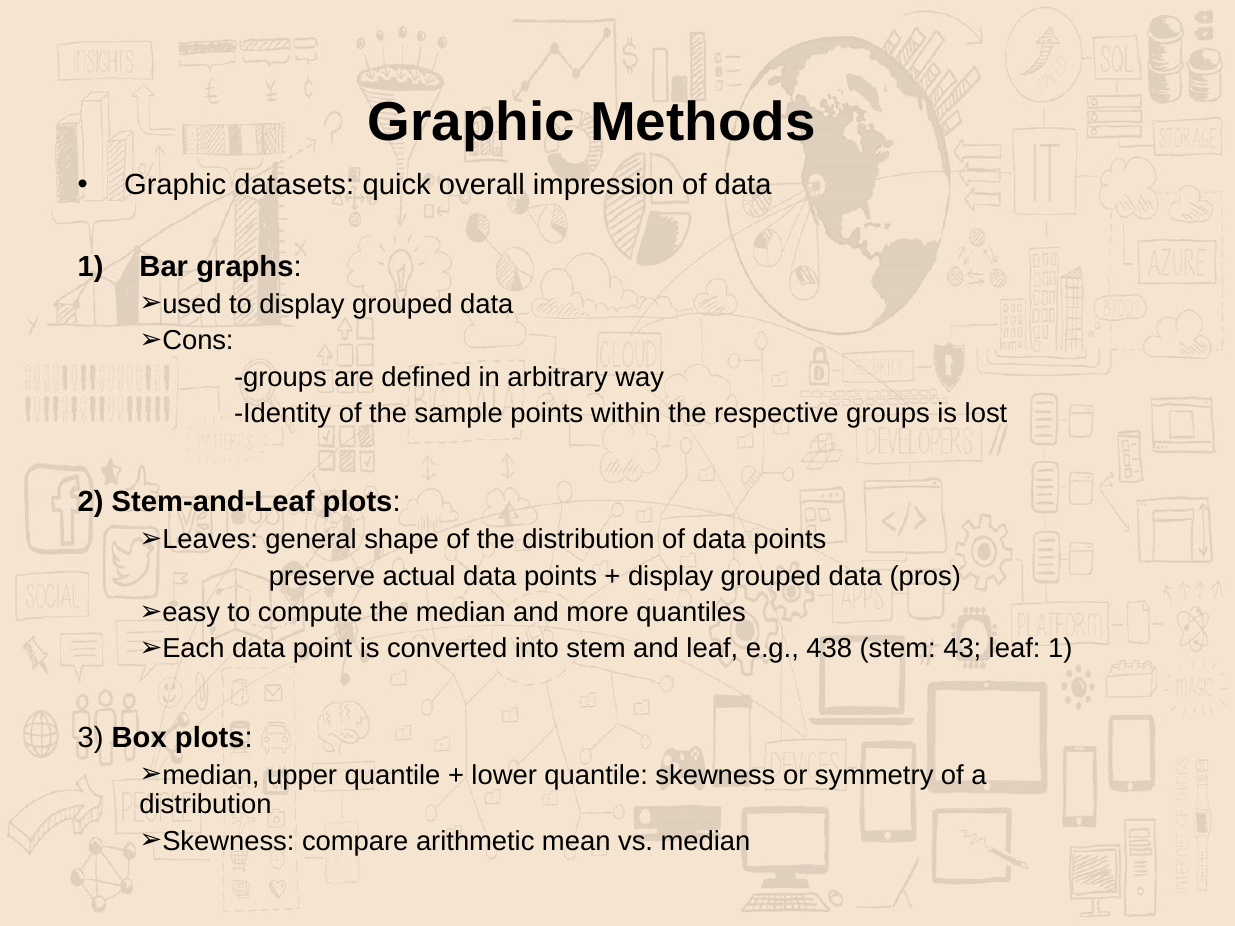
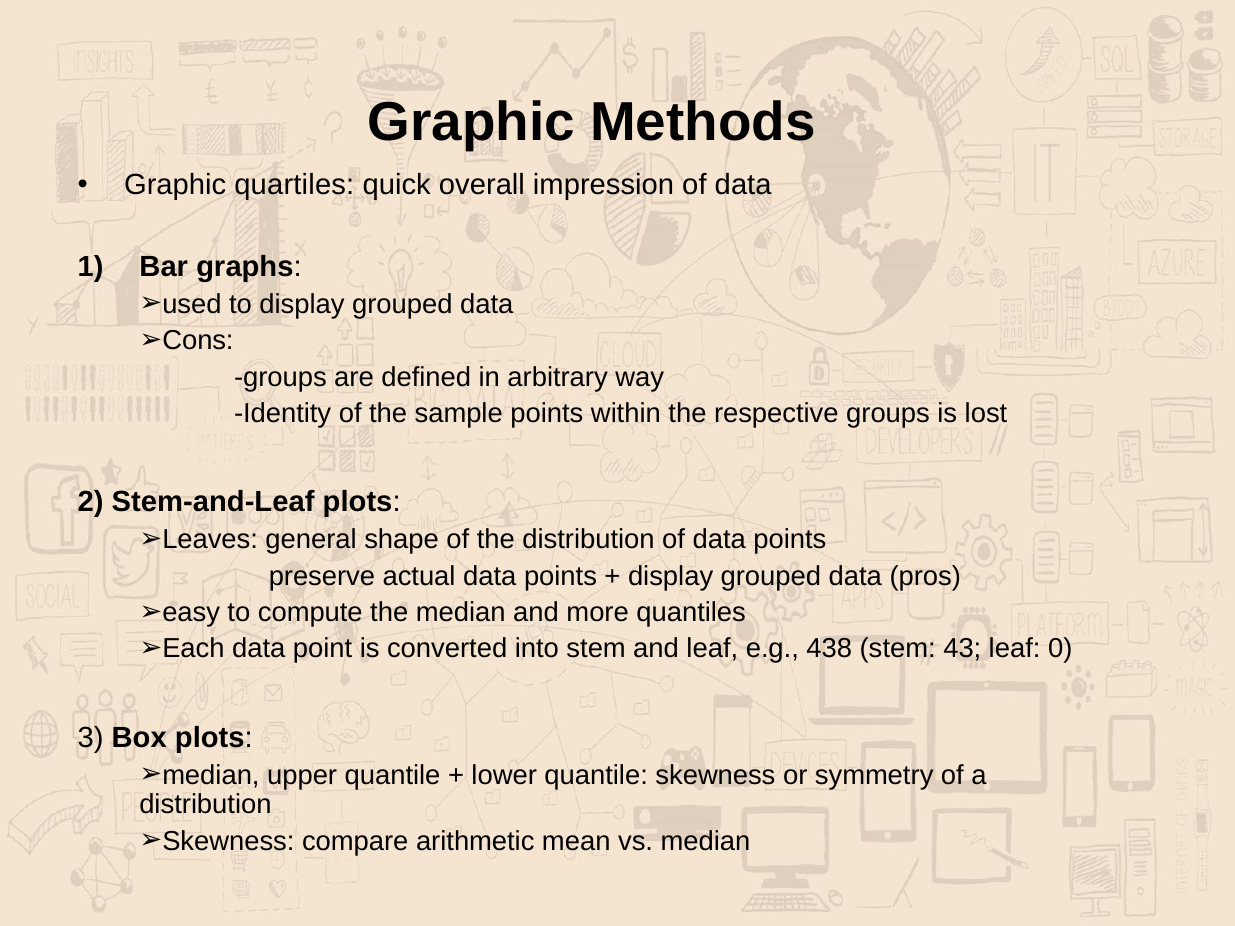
datasets: datasets -> quartiles (294, 185)
leaf 1: 1 -> 0 (1060, 649)
